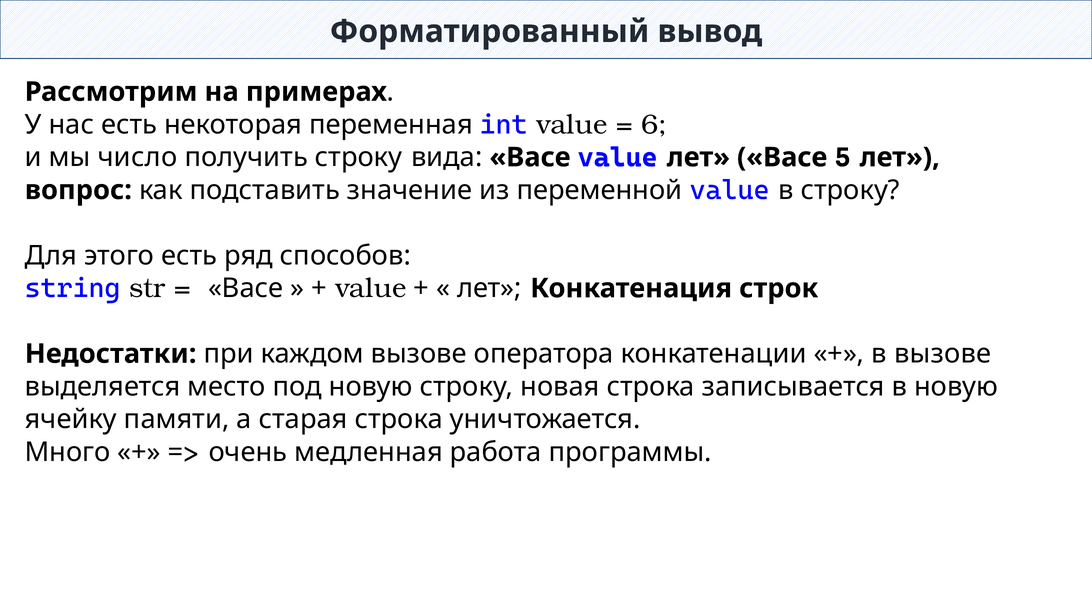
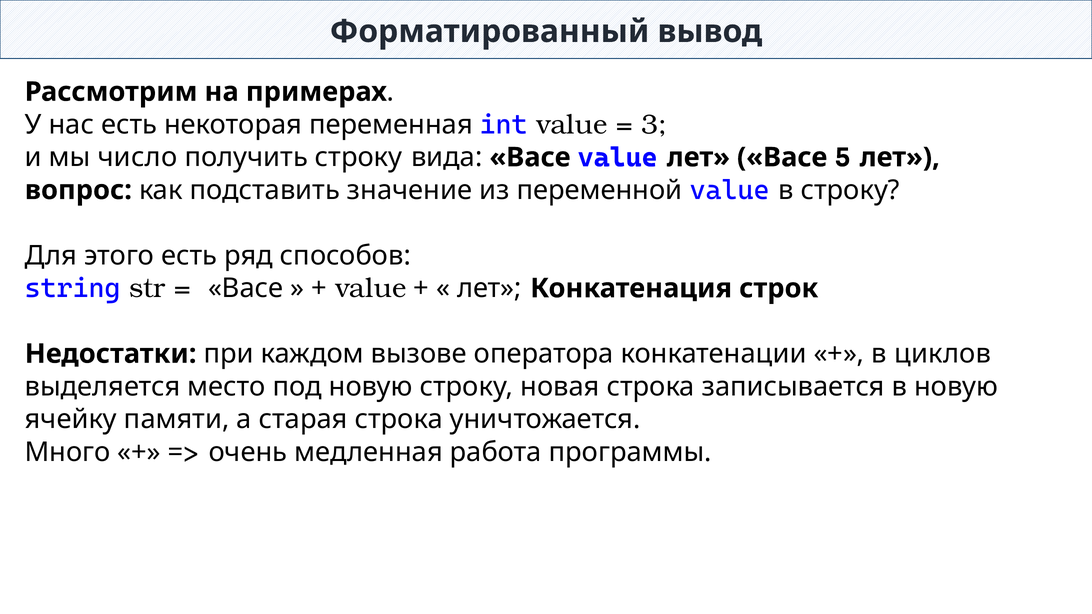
6: 6 -> 3 (654, 125)
в вызове: вызове -> циклов (943, 354)
